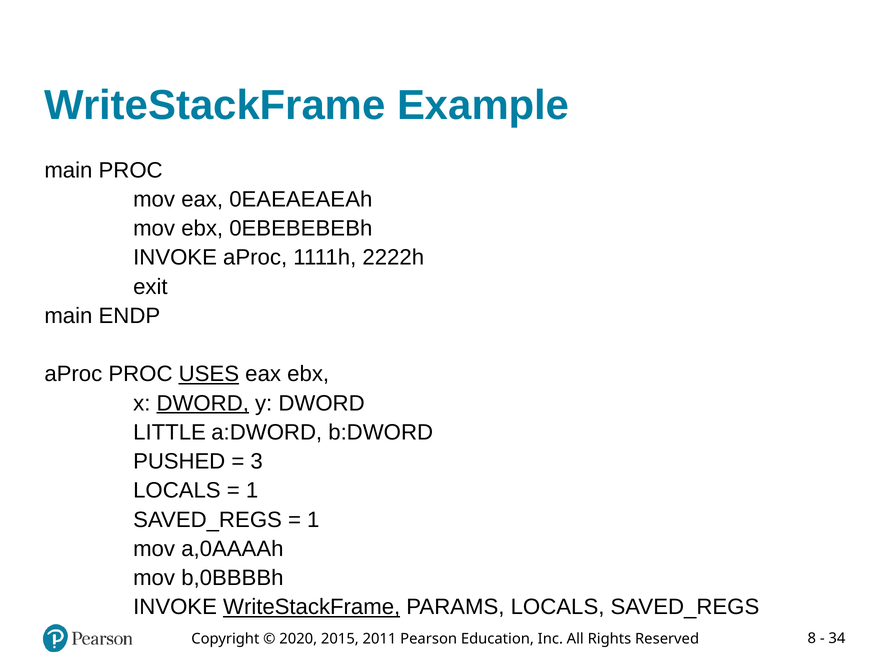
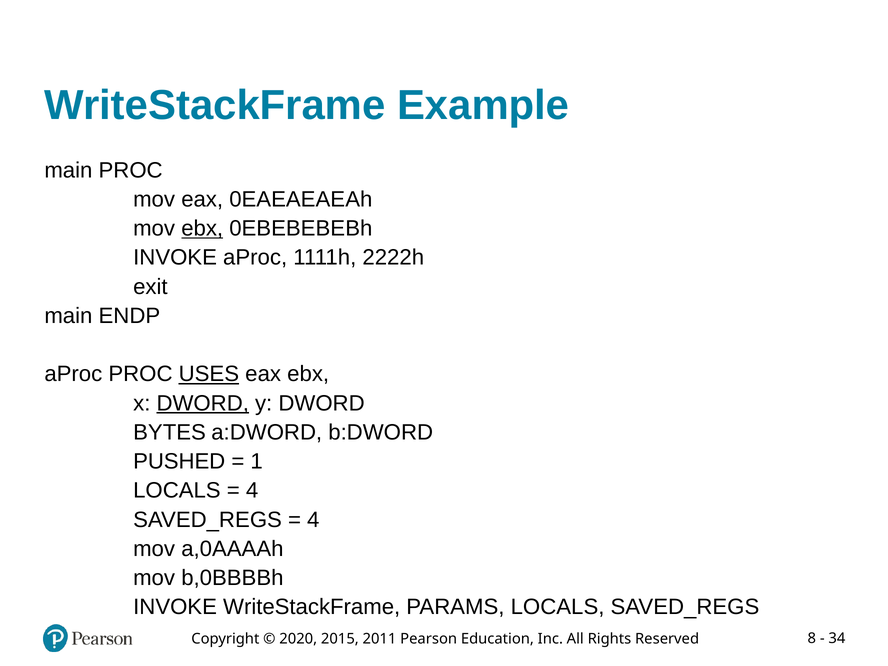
ebx underline: none -> present (202, 229)
LITTLE: LITTLE -> BYTES (170, 432)
3: 3 -> 1 (257, 461)
1: 1 -> 4 (252, 491)
1: 1 -> 4 (313, 520)
WriteStackFrame underline: present -> none (312, 607)
